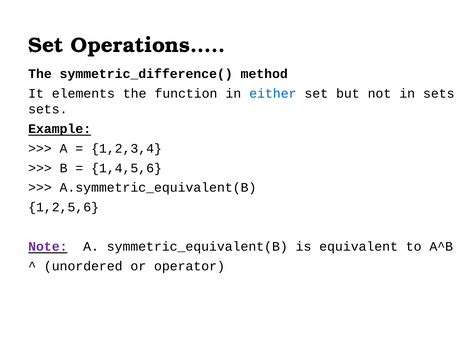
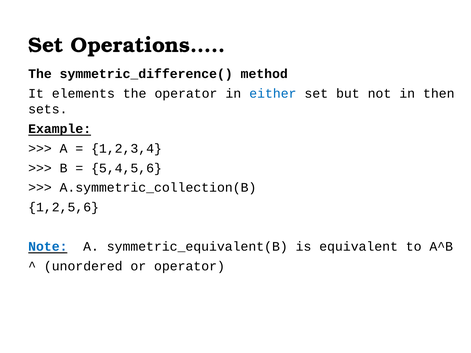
the function: function -> operator (186, 94)
in sets: sets -> then (439, 94)
1,4,5,6: 1,4,5,6 -> 5,4,5,6 (127, 168)
A.symmetric_equivalent(B: A.symmetric_equivalent(B -> A.symmetric_collection(B (158, 188)
Note colour: purple -> blue (48, 247)
